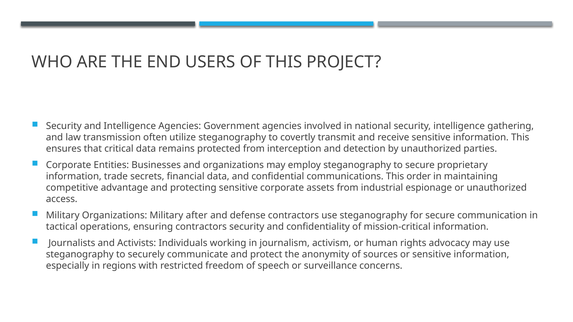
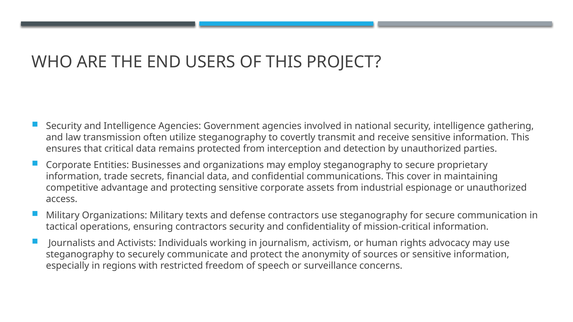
order: order -> cover (419, 176)
after: after -> texts (197, 216)
